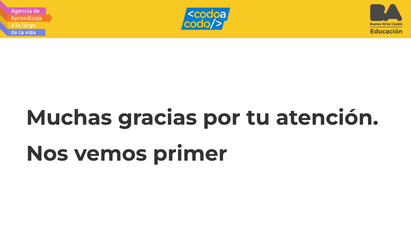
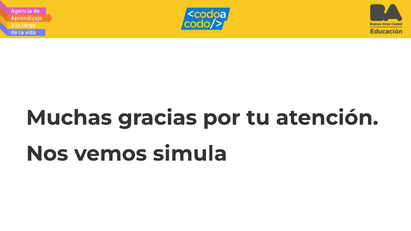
primer: primer -> simula (190, 154)
